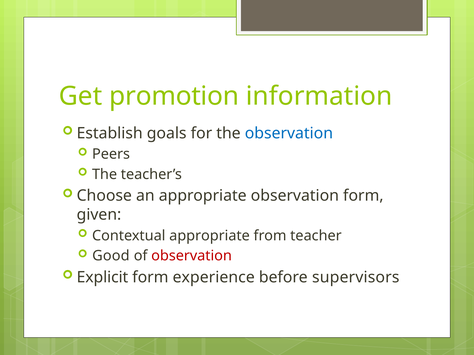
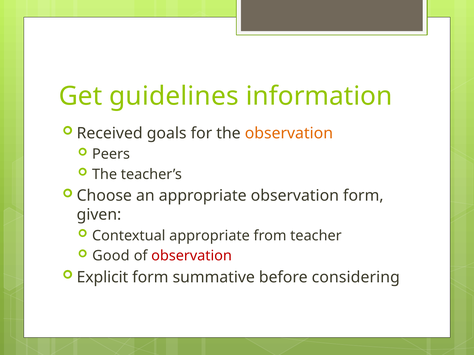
promotion: promotion -> guidelines (174, 96)
Establish: Establish -> Received (110, 133)
observation colour: blue -> orange (289, 133)
experience: experience -> summative (214, 278)
supervisors: supervisors -> considering (356, 278)
